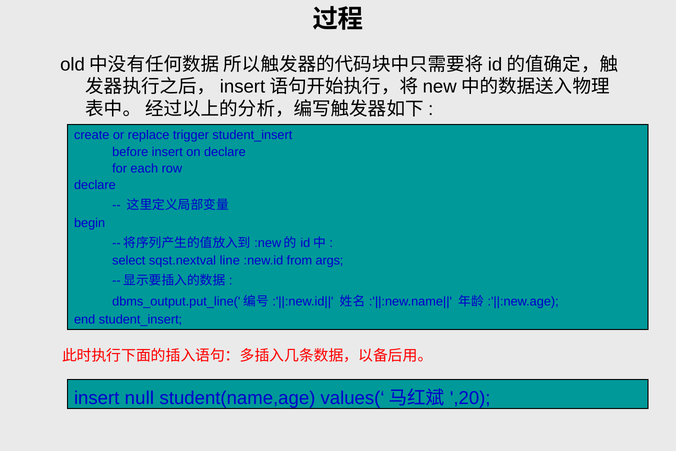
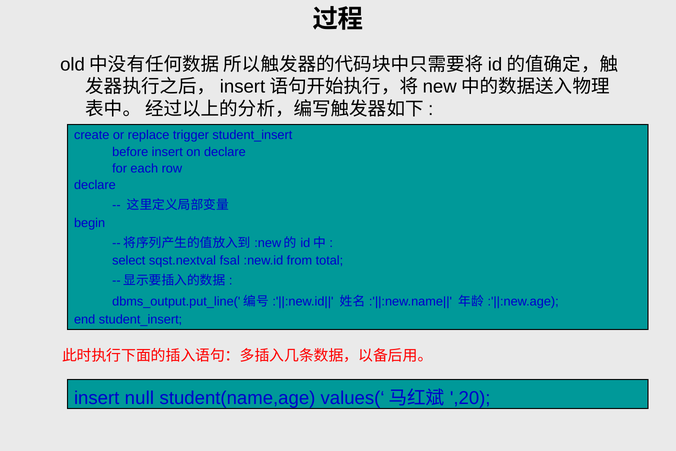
line: line -> fsal (230, 261)
args: args -> total (329, 261)
